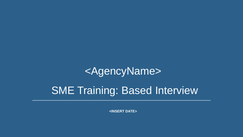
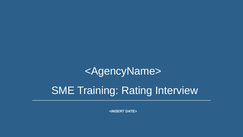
Based: Based -> Rating (137, 90)
